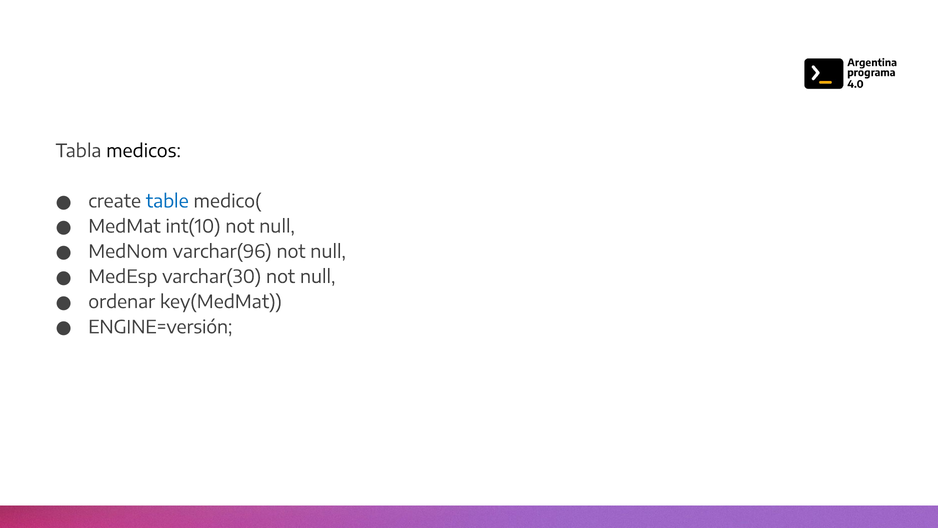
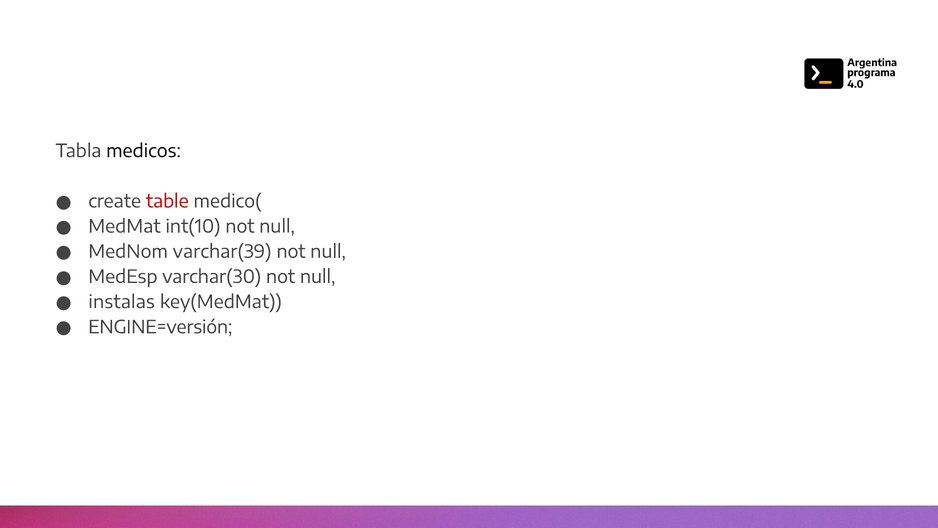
table colour: blue -> red (167, 201)
varchar(96: varchar(96 -> varchar(39 (222, 252)
ordenar: ordenar -> instalas (122, 302)
